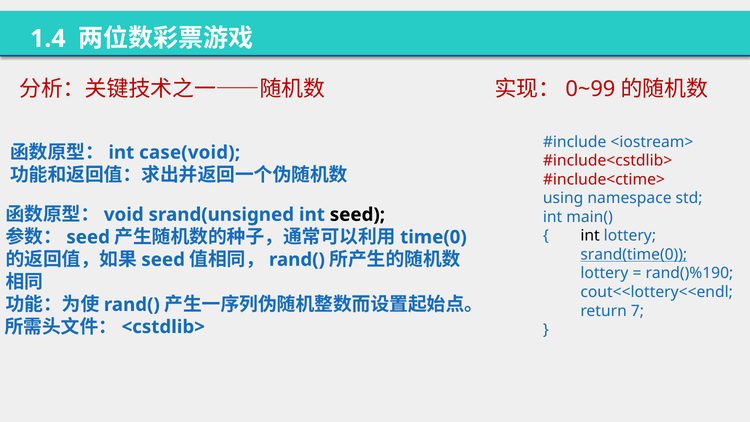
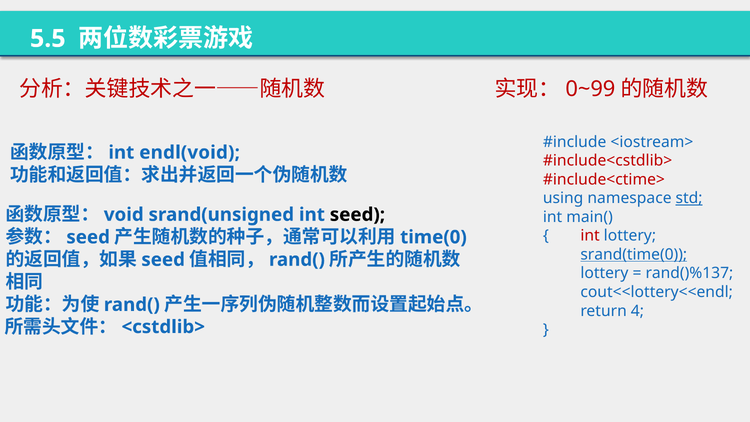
1.4: 1.4 -> 5.5 (48, 39)
case(void: case(void -> endl(void (190, 152)
std underline: none -> present (689, 198)
int colour: black -> red (590, 236)
rand()%190: rand()%190 -> rand()%137 (689, 273)
7: 7 -> 4 (637, 311)
